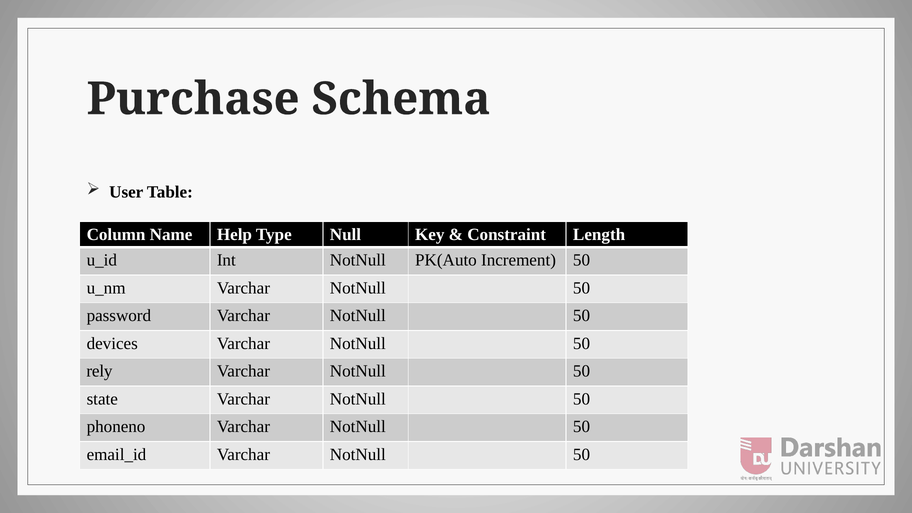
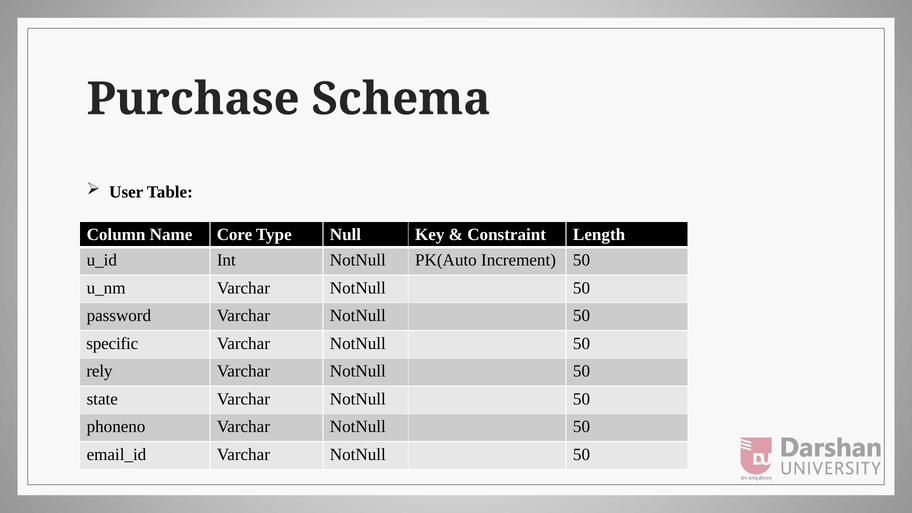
Help: Help -> Core (235, 235)
devices: devices -> specific (112, 344)
